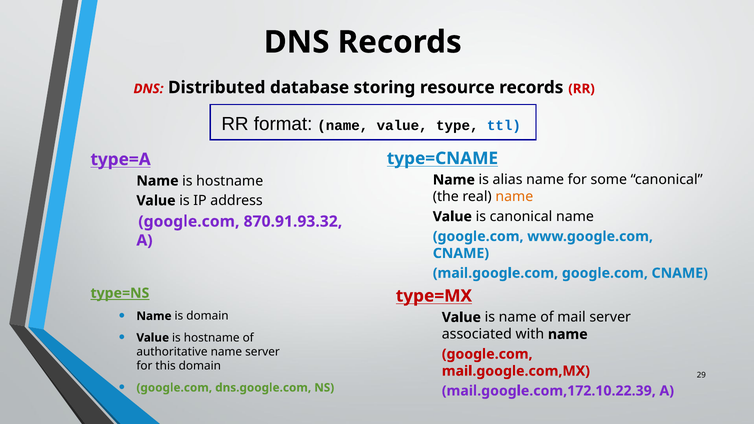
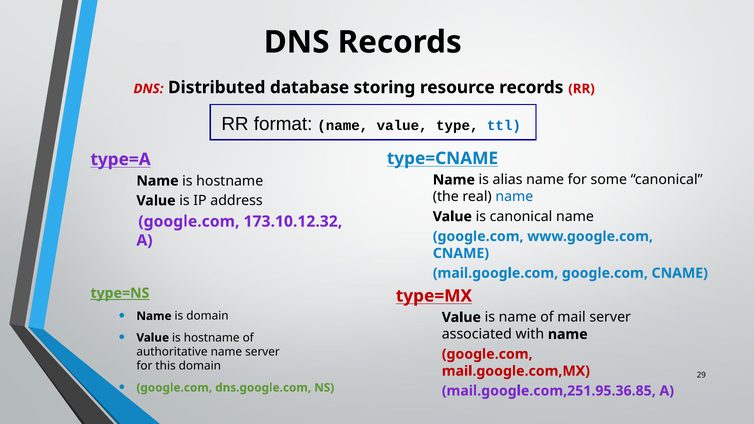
name colour: orange -> blue (514, 197)
870.91.93.32: 870.91.93.32 -> 173.10.12.32 (293, 222)
mail.google.com,172.10.22.39: mail.google.com,172.10.22.39 -> mail.google.com,251.95.36.85 (549, 391)
